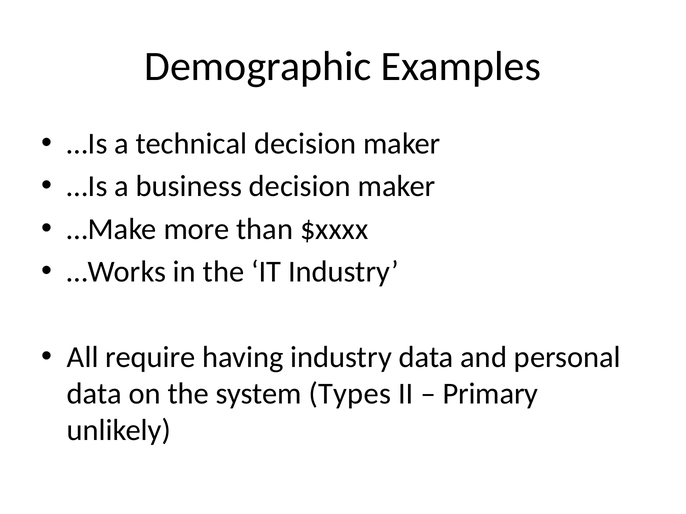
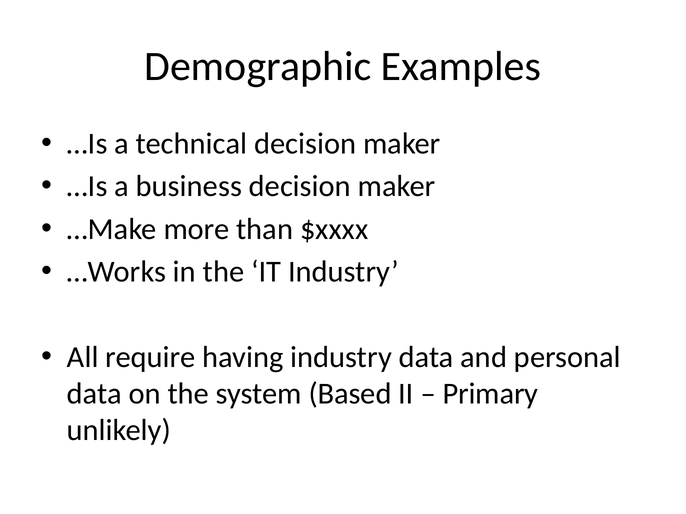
Types: Types -> Based (350, 394)
